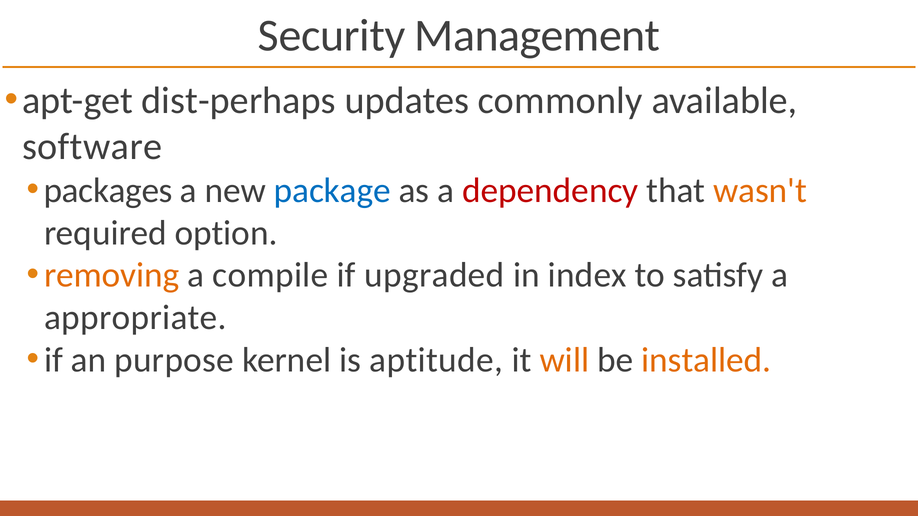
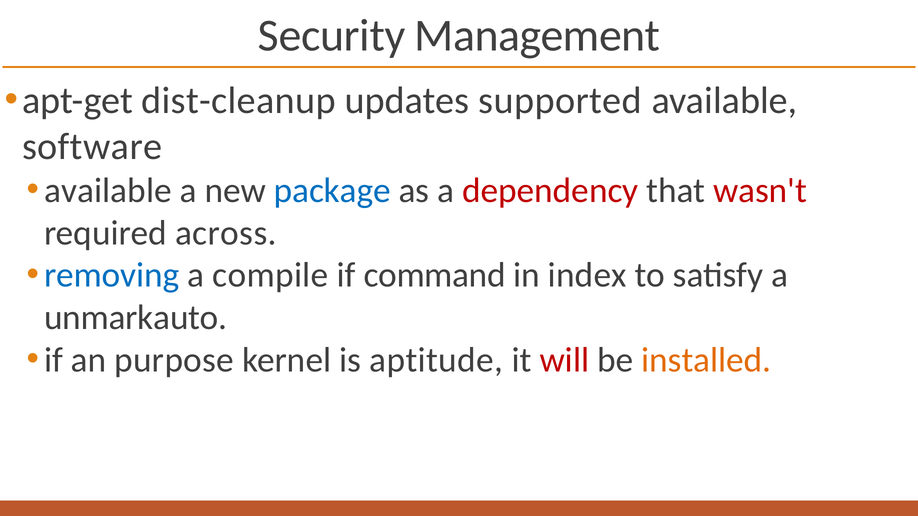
dist-perhaps: dist-perhaps -> dist-cleanup (239, 101)
commonly: commonly -> supported (560, 101)
packages: packages -> available (108, 191)
wasn't colour: orange -> red (760, 191)
option: option -> across (226, 233)
removing colour: orange -> blue (112, 276)
upgraded: upgraded -> command (435, 276)
appropriate: appropriate -> unmarkauto (136, 318)
will colour: orange -> red (564, 360)
